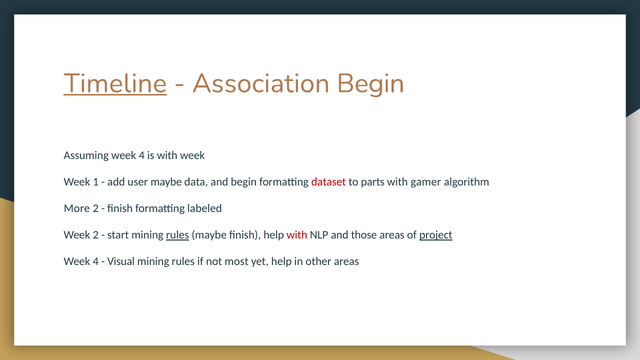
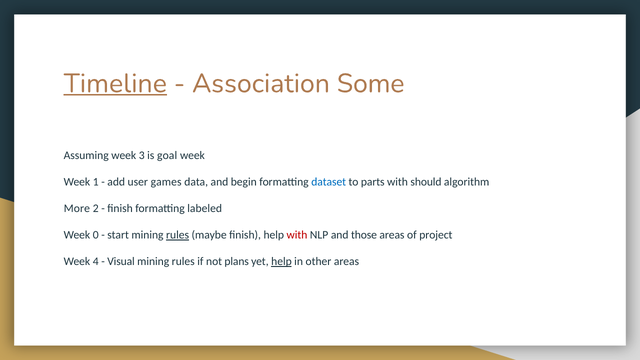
Association Begin: Begin -> Some (371, 83)
Assuming week 4: 4 -> 3 (142, 156)
is with: with -> goal (167, 156)
user maybe: maybe -> games (166, 182)
dataset colour: red -> blue (329, 182)
gamer: gamer -> should (426, 182)
Week 2: 2 -> 0 (96, 235)
project underline: present -> none (436, 235)
most: most -> plans (237, 262)
help underline: none -> present (281, 262)
